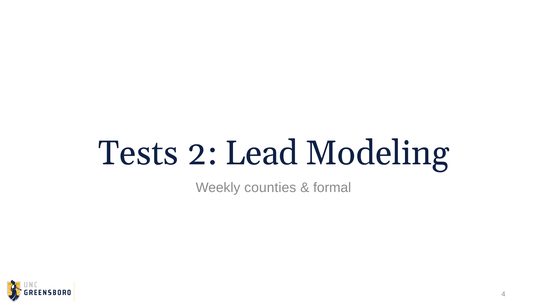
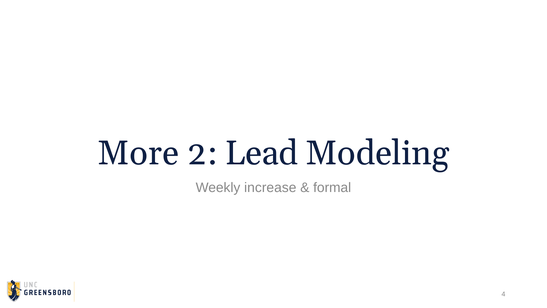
Tests: Tests -> More (138, 153)
counties: counties -> increase (270, 187)
